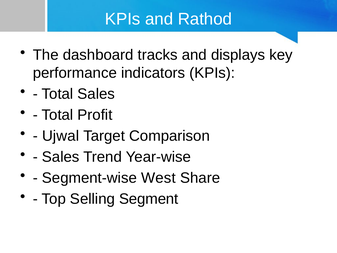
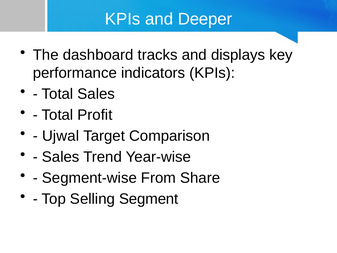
Rathod: Rathod -> Deeper (205, 19)
West: West -> From (158, 178)
